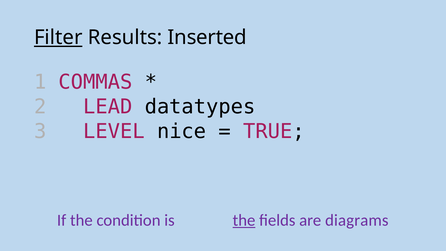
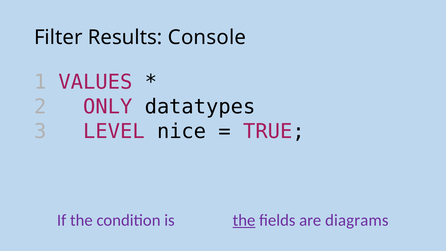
Filter underline: present -> none (58, 37)
Inserted: Inserted -> Console (207, 37)
COMMAS: COMMAS -> VALUES (95, 82)
LEAD: LEAD -> ONLY (108, 107)
